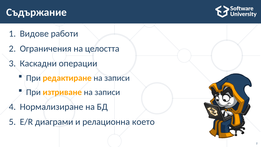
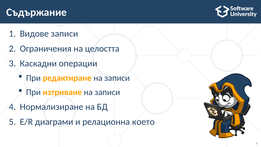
Видове работи: работи -> записи (64, 34)
